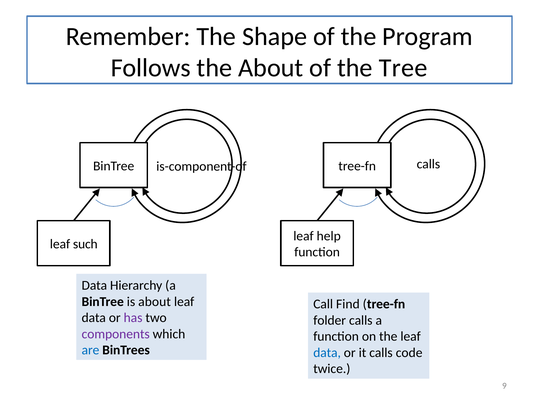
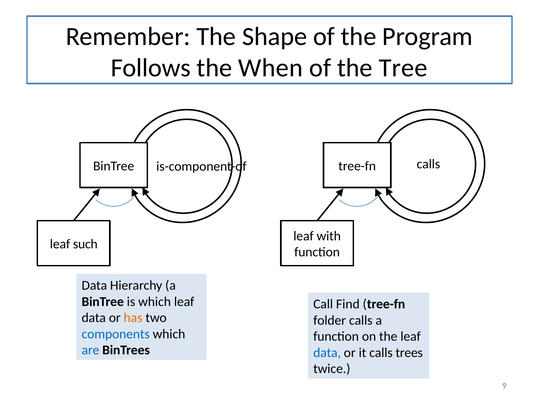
the About: About -> When (271, 68)
help: help -> with (329, 236)
is about: about -> which (155, 302)
has colour: purple -> orange (133, 318)
components colour: purple -> blue (116, 334)
code: code -> trees (409, 353)
